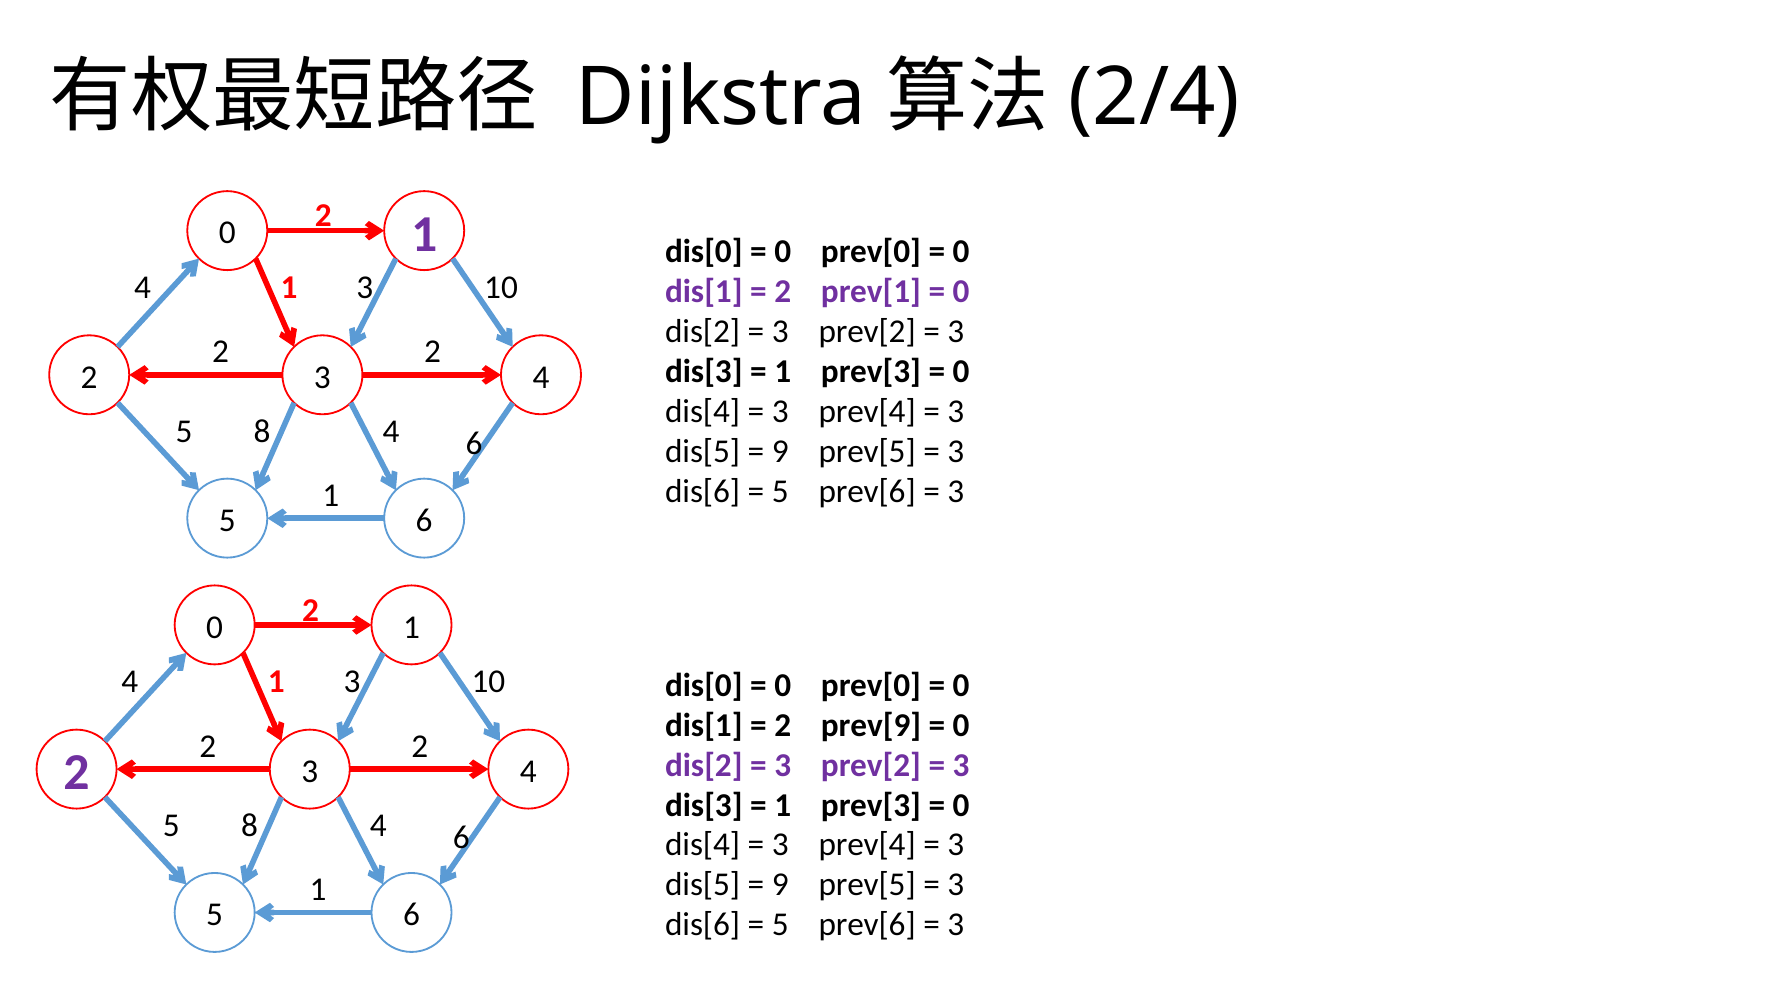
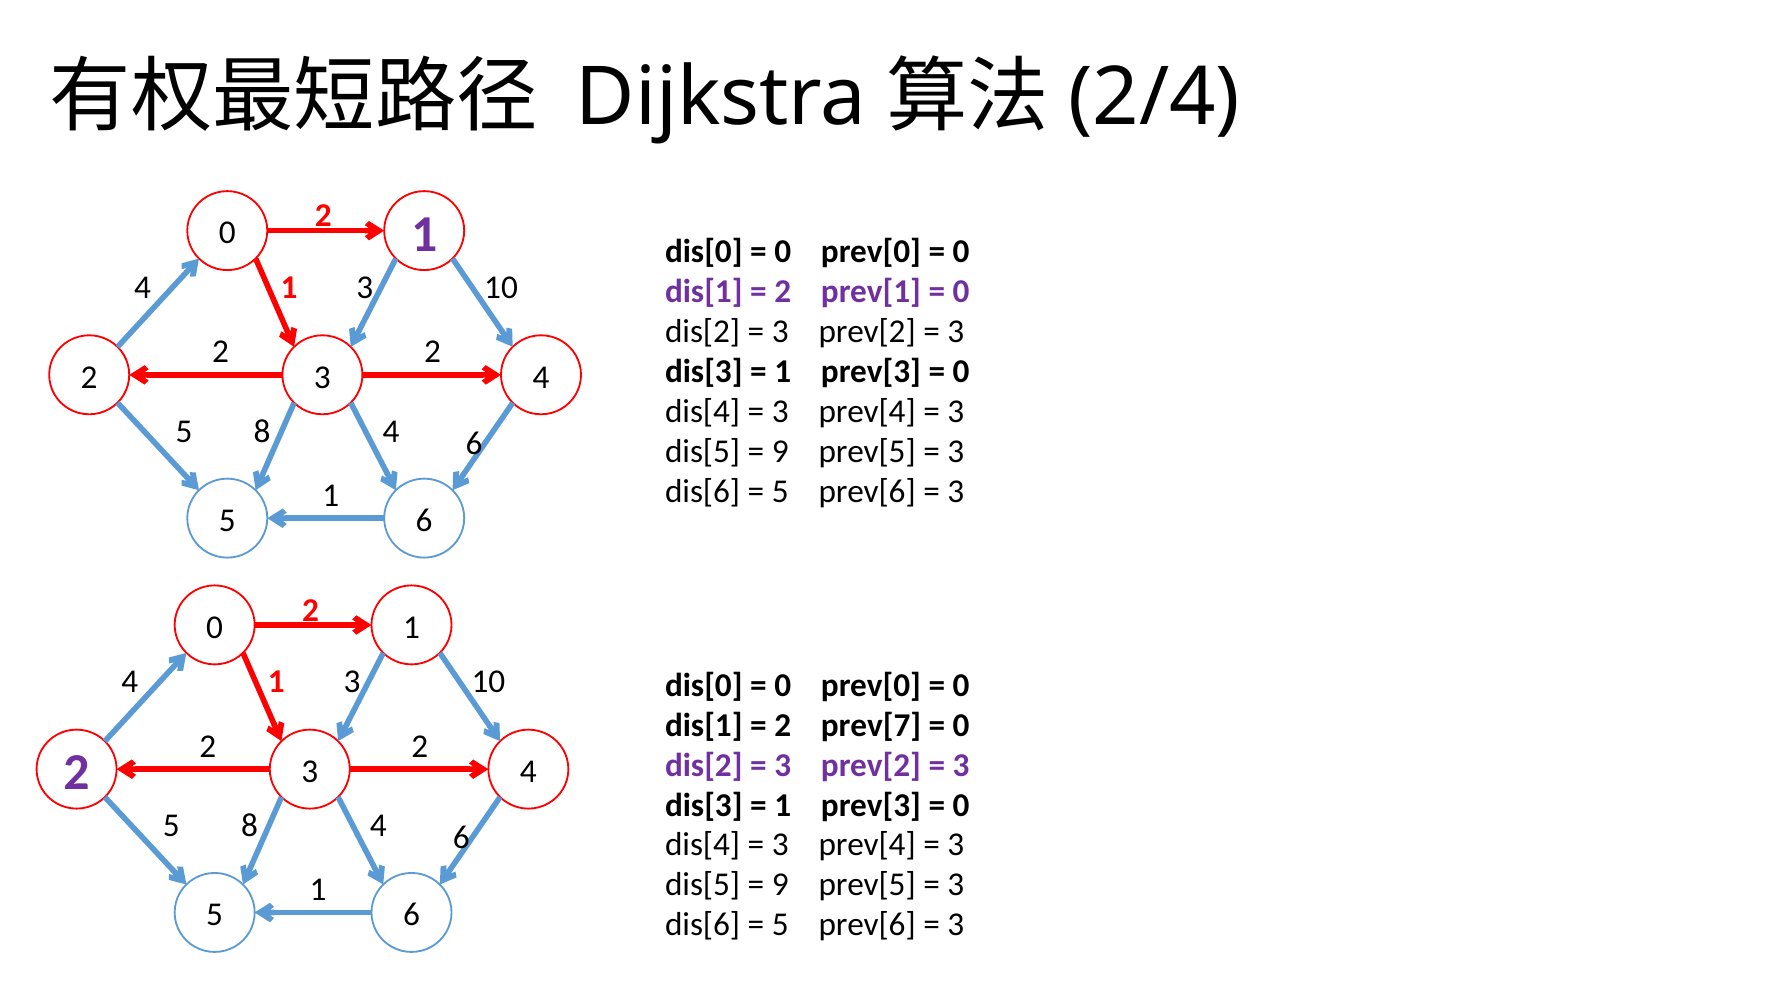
prev[9: prev[9 -> prev[7 (871, 725)
